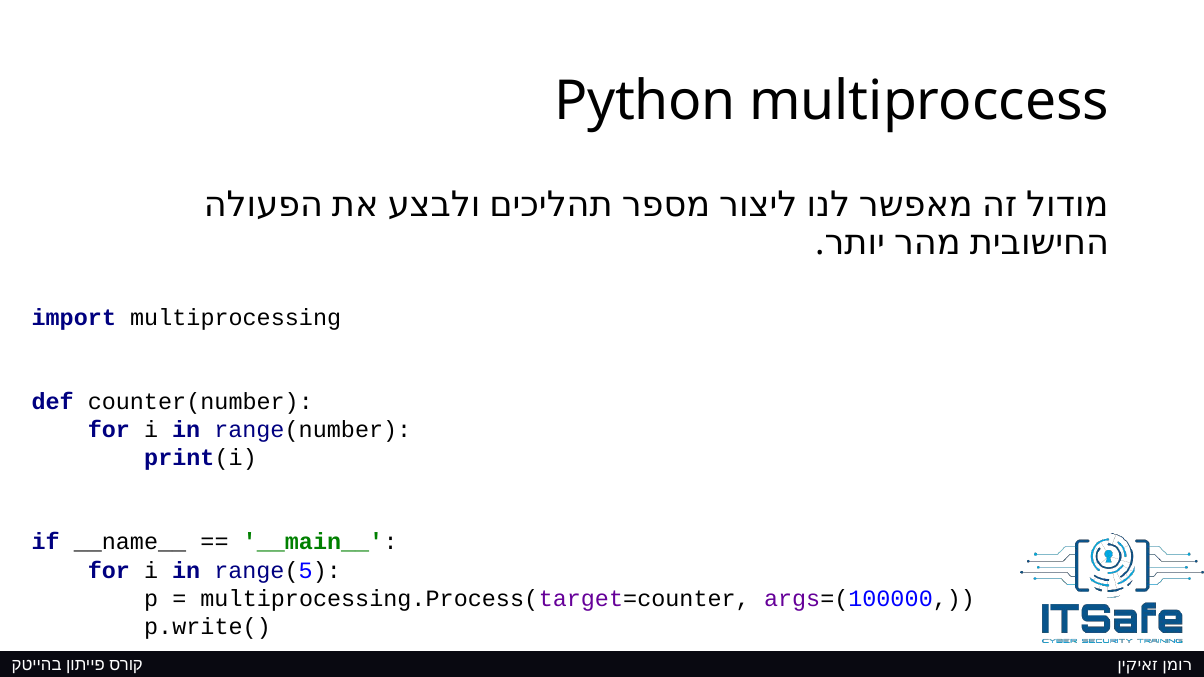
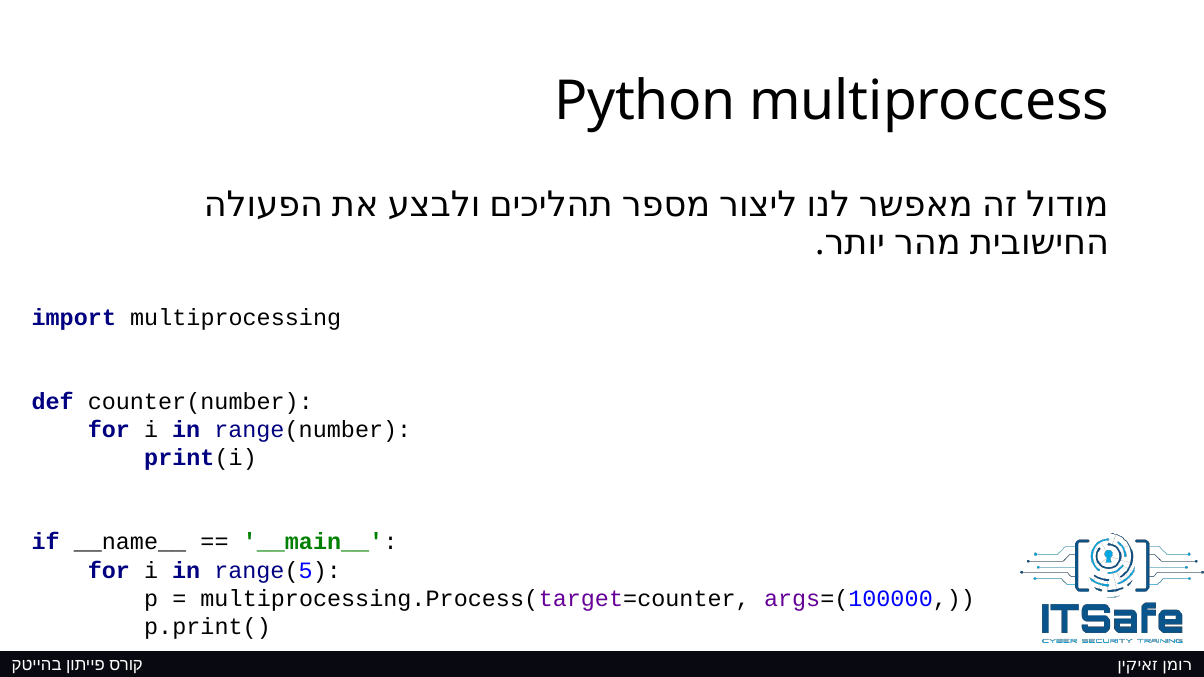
p.write(: p.write( -> p.print( (207, 627)
